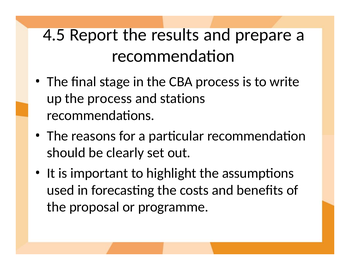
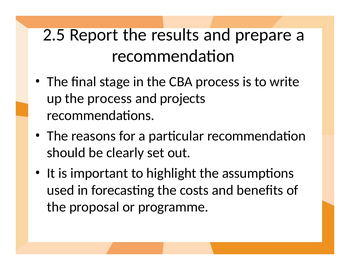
4.5: 4.5 -> 2.5 (54, 35)
stations: stations -> projects (183, 99)
